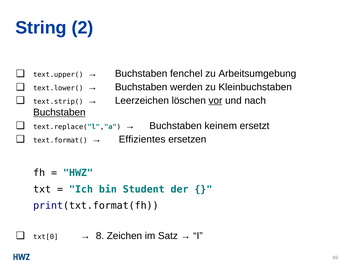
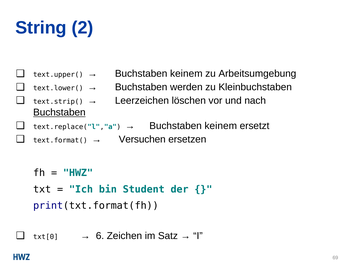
fenchel: fenchel -> keinem (186, 74)
vor underline: present -> none (215, 101)
Effizientes: Effizientes -> Versuchen (142, 139)
8: 8 -> 6 (100, 236)
